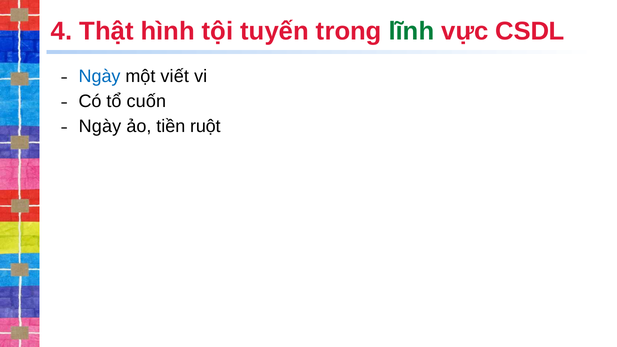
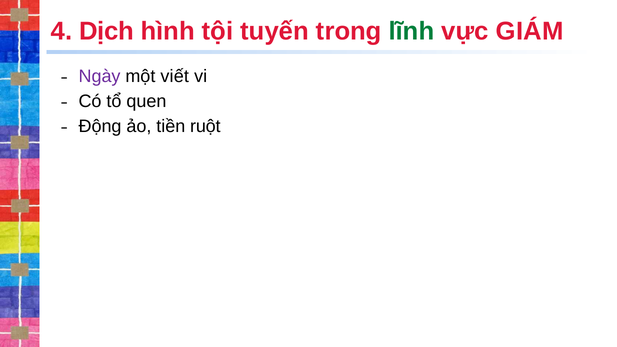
Thật: Thật -> Dịch (107, 31)
CSDL: CSDL -> GIÁM (530, 31)
Ngày colour: blue -> purple (100, 76)
cuốn: cuốn -> quen (146, 101)
Ngày: Ngày -> Động (100, 127)
